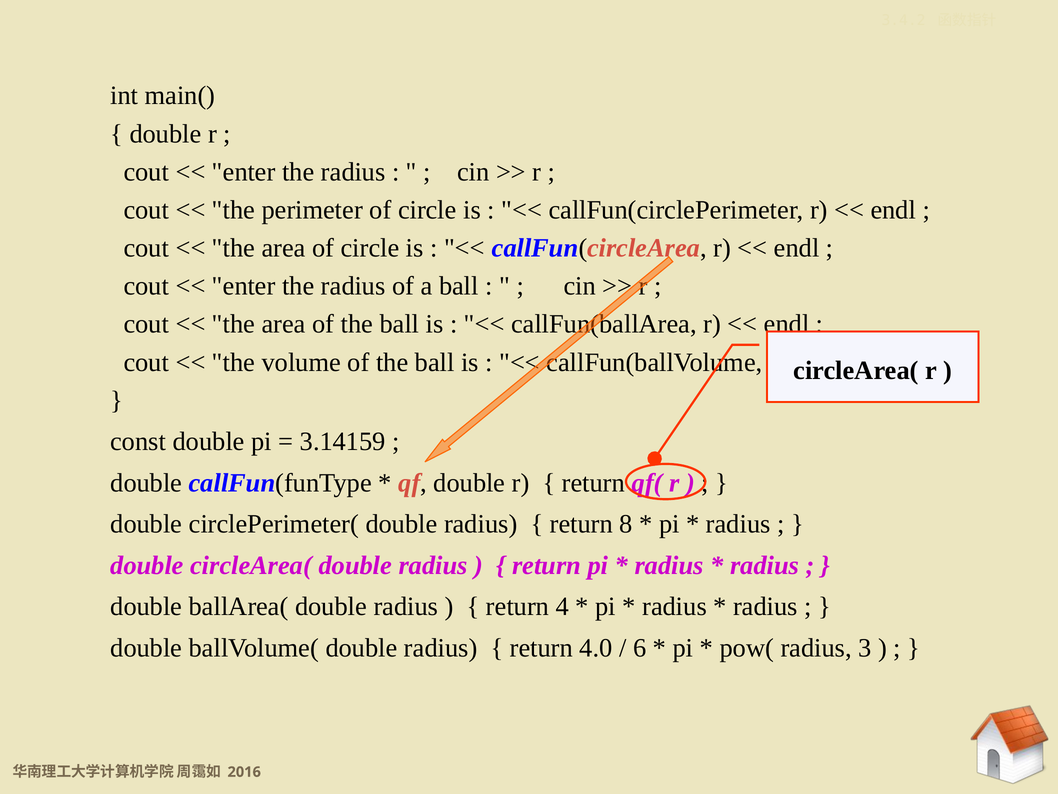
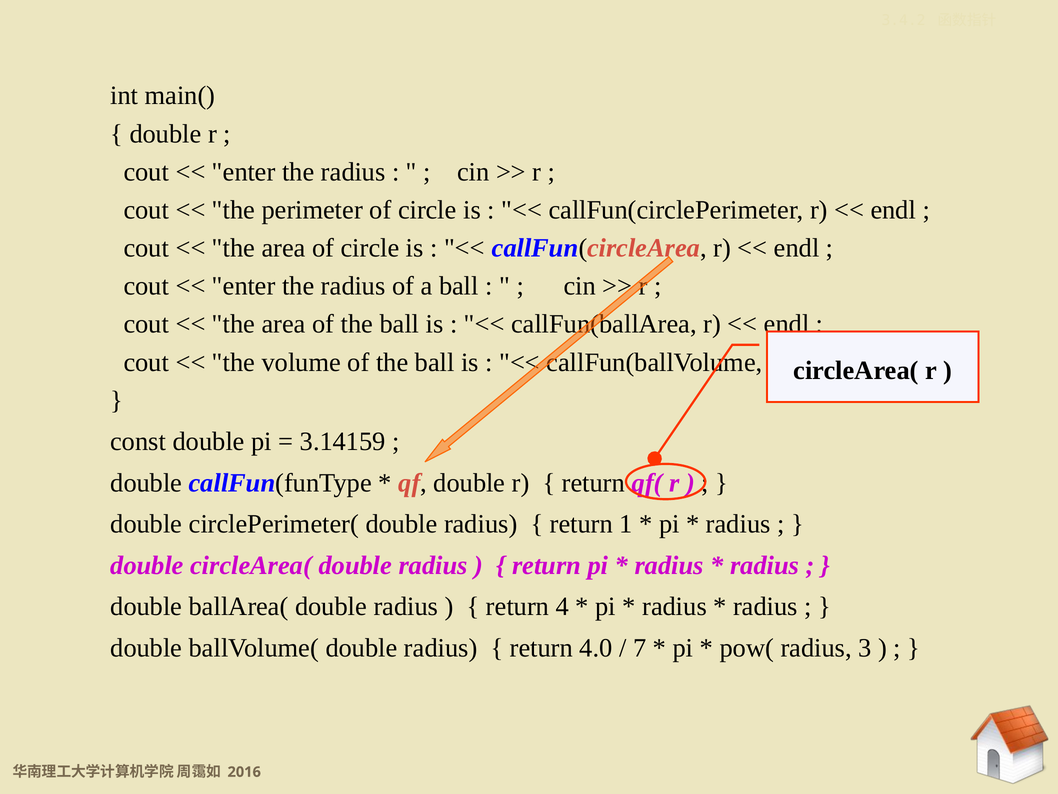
8: 8 -> 1 (626, 524)
6: 6 -> 7 (640, 648)
